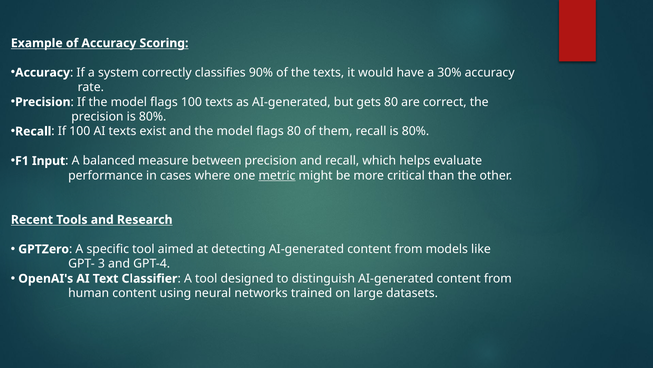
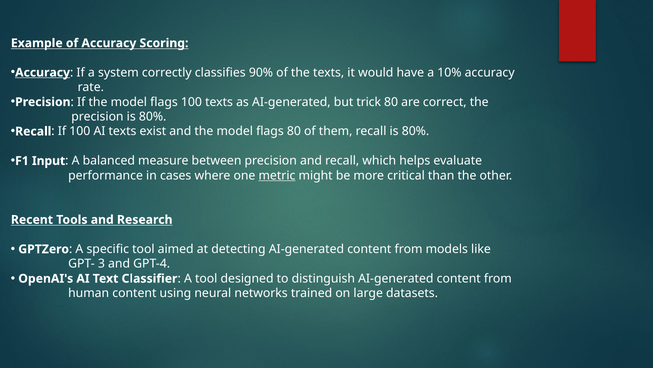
Accuracy underline: none -> present (43, 72)
30%: 30% -> 10% (449, 72)
gets: gets -> trick (369, 102)
